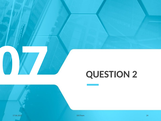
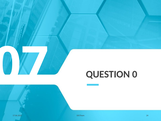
2: 2 -> 0 (135, 74)
